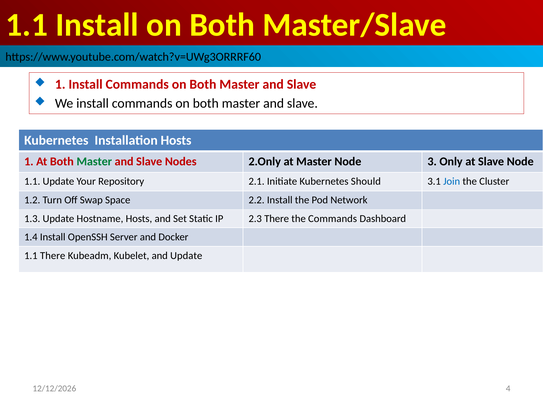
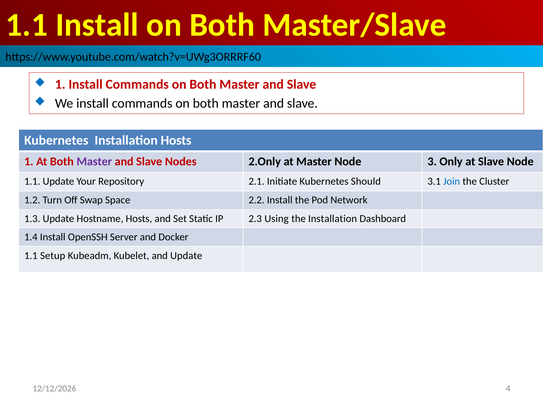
Master colour: green -> purple (94, 162)
2.3 There: There -> Using (277, 219)
the Commands: Commands -> Installation (333, 219)
1.1 There: There -> Setup (53, 256)
